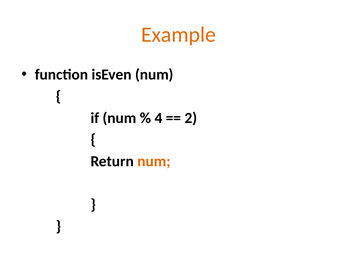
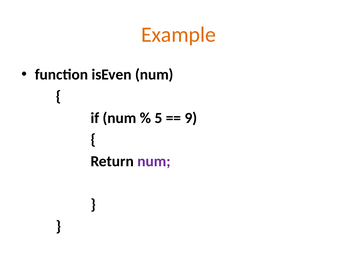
4: 4 -> 5 (158, 118)
2: 2 -> 9 (191, 118)
num colour: orange -> purple (154, 161)
